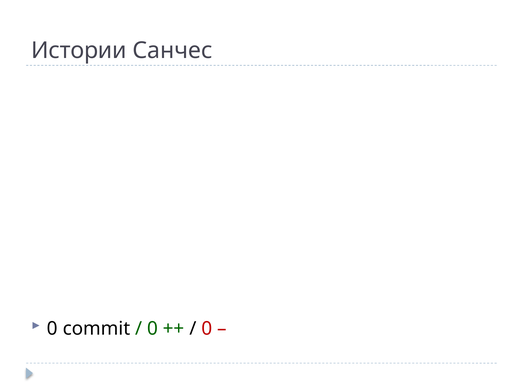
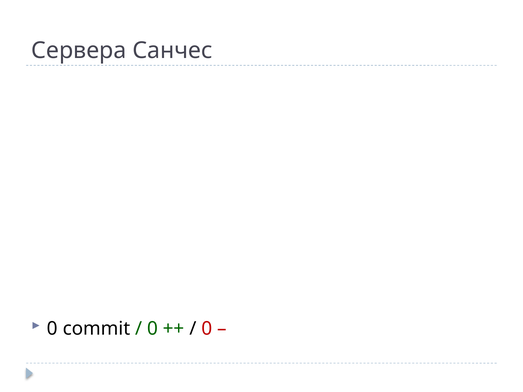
Истории: Истории -> Сервера (79, 50)
